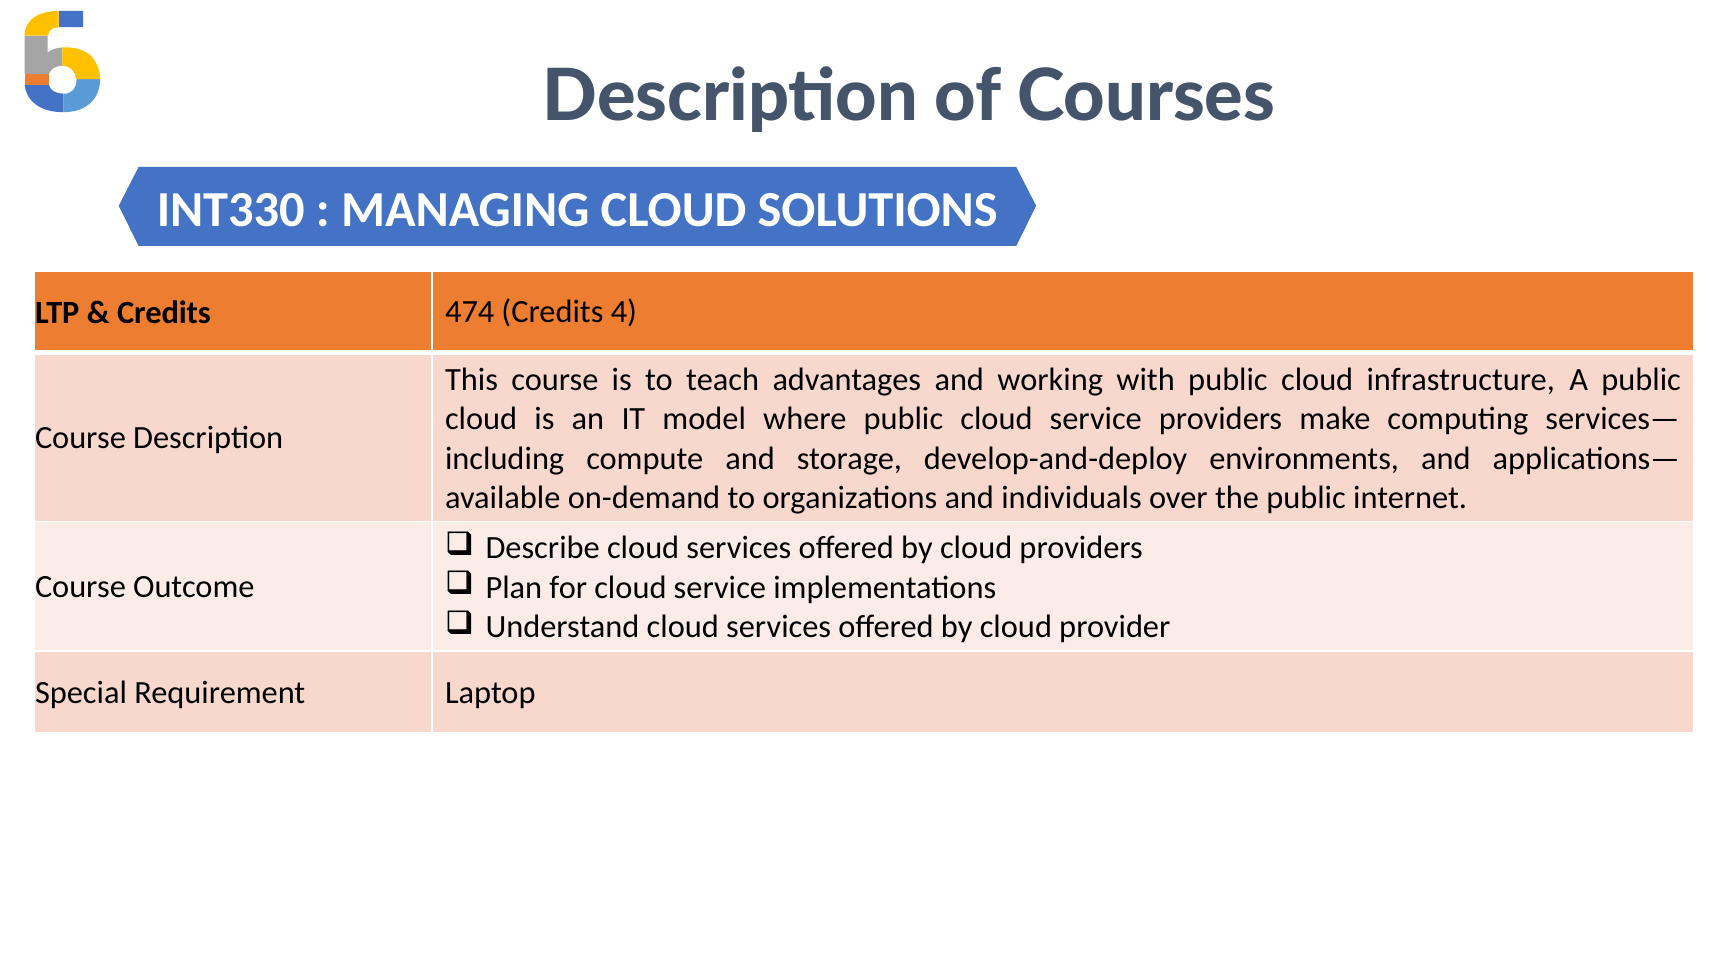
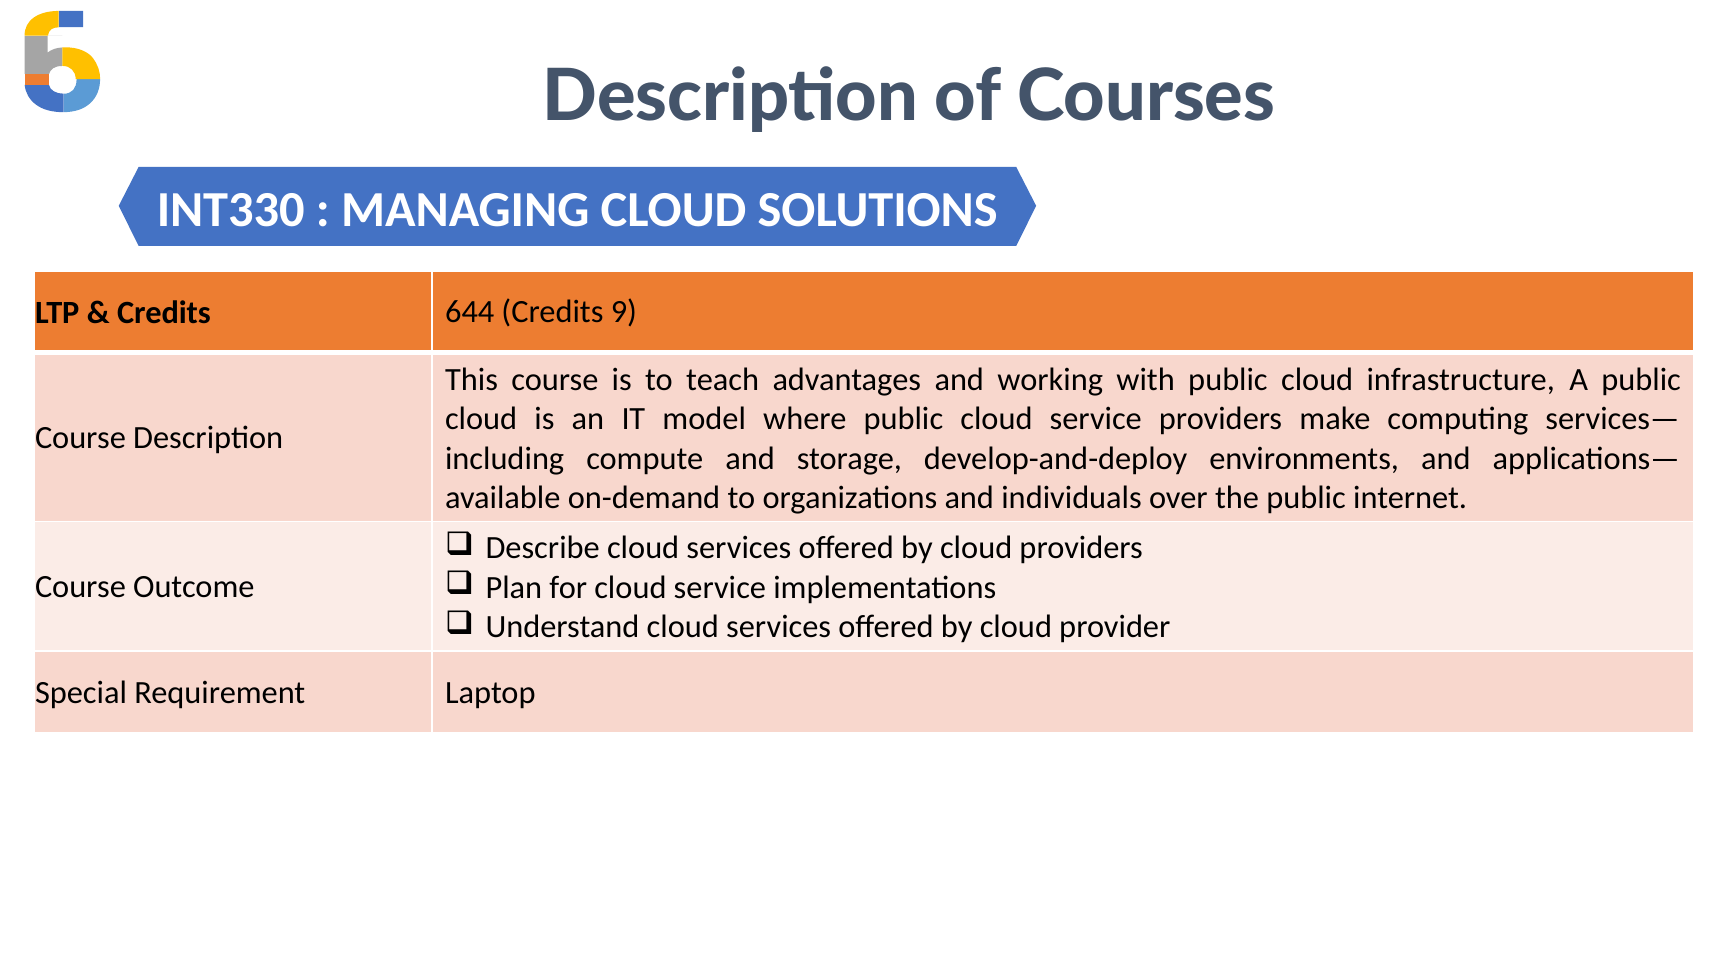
474: 474 -> 644 (470, 312)
4: 4 -> 9 (624, 312)
